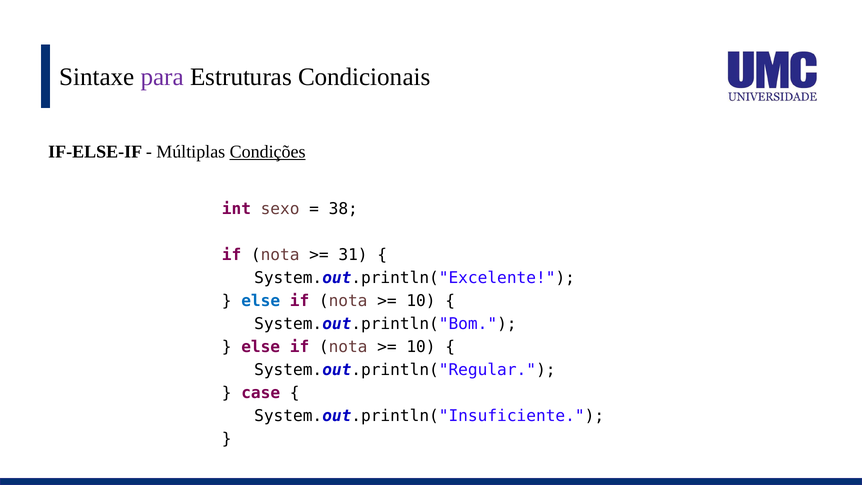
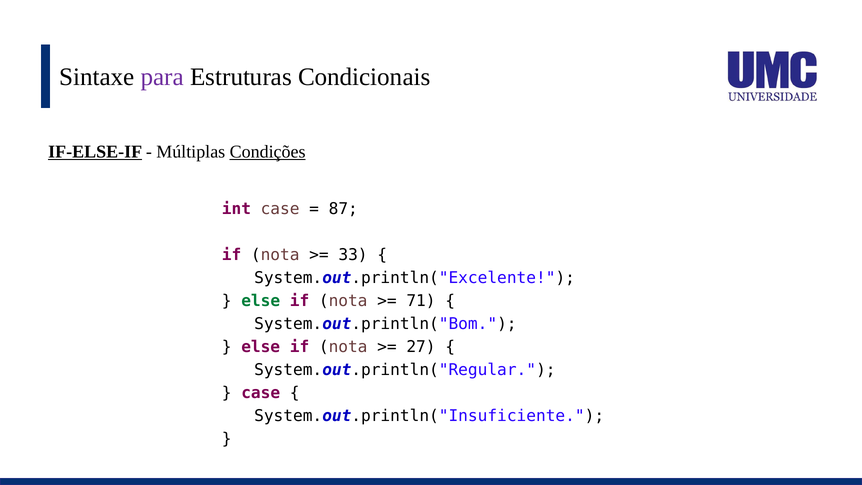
IF-ELSE-IF underline: none -> present (95, 152)
int sexo: sexo -> case (280, 209)
38: 38 -> 87 (343, 209)
31: 31 -> 33 (353, 255)
else colour: blue -> green (261, 301)
10: 10 -> 71 (421, 301)
10: 10 -> 27 (421, 347)
